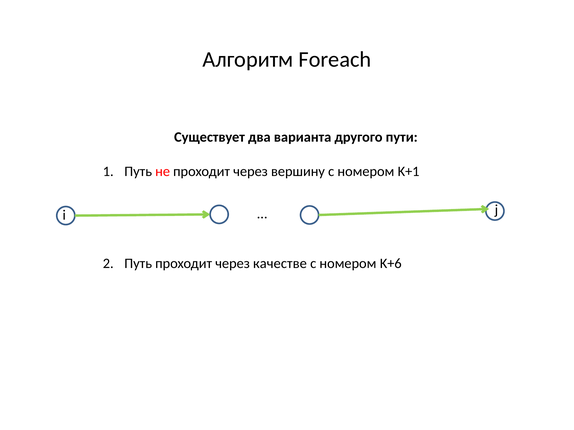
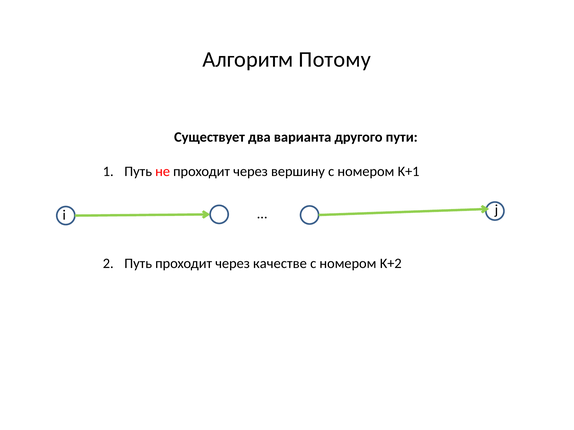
Foreach: Foreach -> Потому (335, 60)
K+6: K+6 -> K+2 (391, 264)
